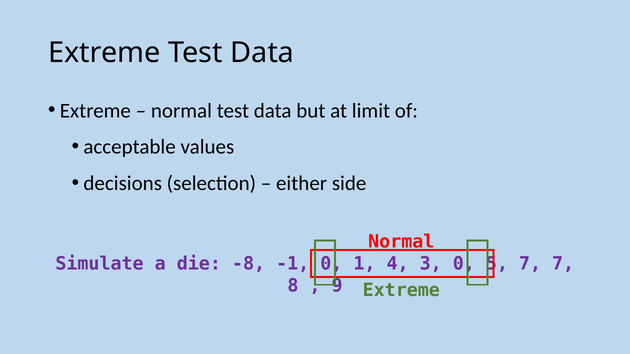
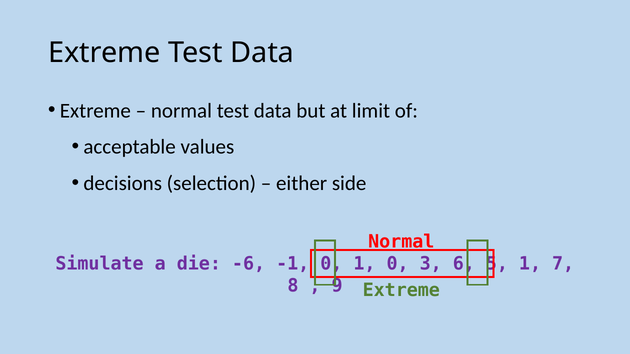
-8: -8 -> -6 (249, 264)
1 4: 4 -> 0 (398, 264)
3 0: 0 -> 6 (464, 264)
7: 7 -> 1 (530, 264)
